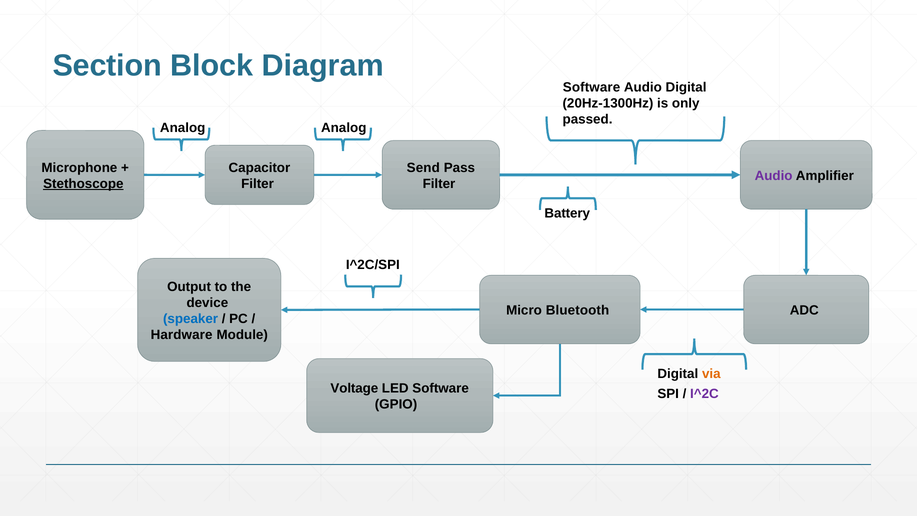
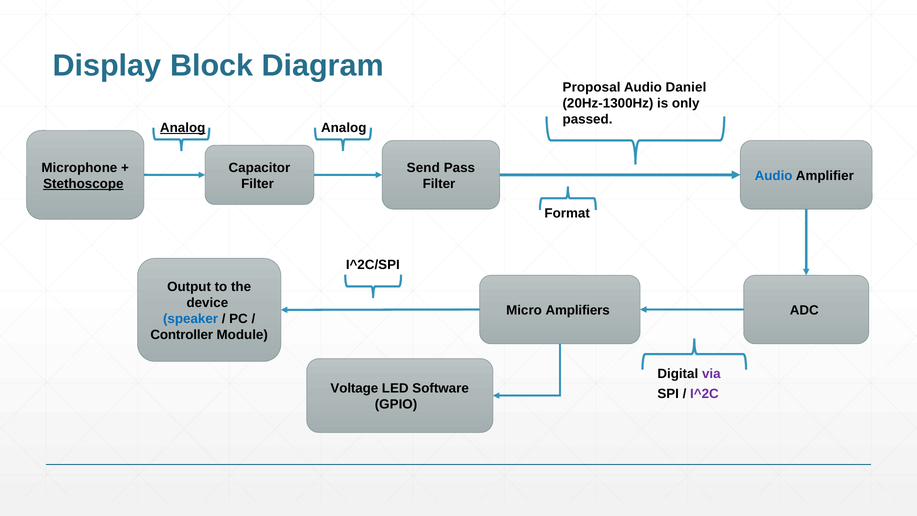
Section: Section -> Display (107, 66)
Software: Software -> Proposal (592, 87)
Audio Digital: Digital -> Daniel (686, 87)
Analog underline: none -> present (183, 128)
Audio colour: purple -> blue (774, 176)
Battery: Battery -> Format (567, 213)
Bluetooth: Bluetooth -> Amplifiers (578, 310)
Hardware: Hardware -> Controller (182, 335)
via colour: orange -> purple (711, 374)
